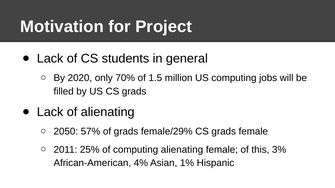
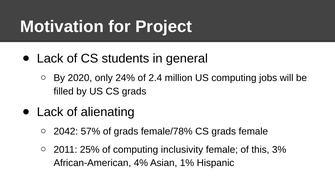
70%: 70% -> 24% (125, 78)
1.5: 1.5 -> 2.4 (155, 78)
2050: 2050 -> 2042 (66, 132)
female/29%: female/29% -> female/78% (167, 132)
computing alienating: alienating -> inclusivity (182, 150)
